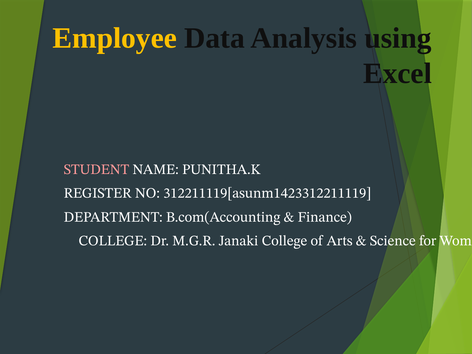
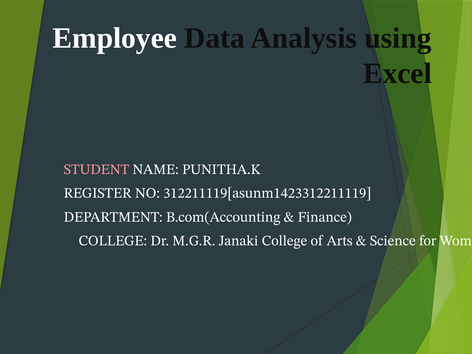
Employee colour: yellow -> white (115, 38)
